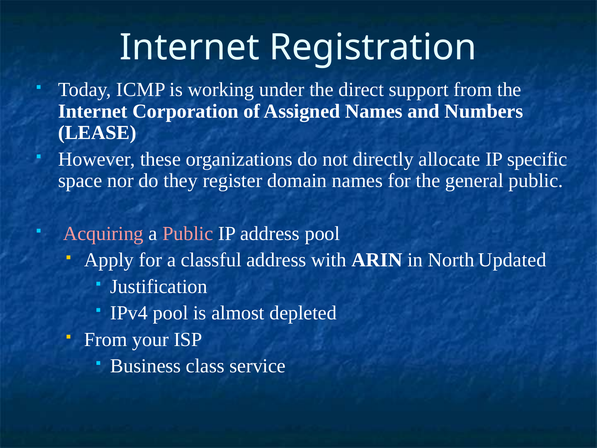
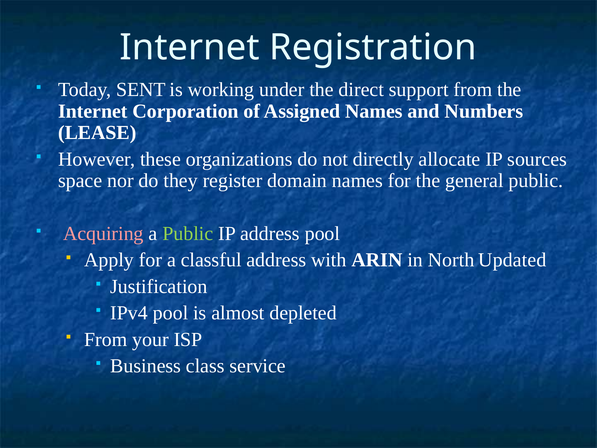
ICMP: ICMP -> SENT (141, 90)
specific: specific -> sources (537, 159)
Public colour: pink -> light green (188, 233)
